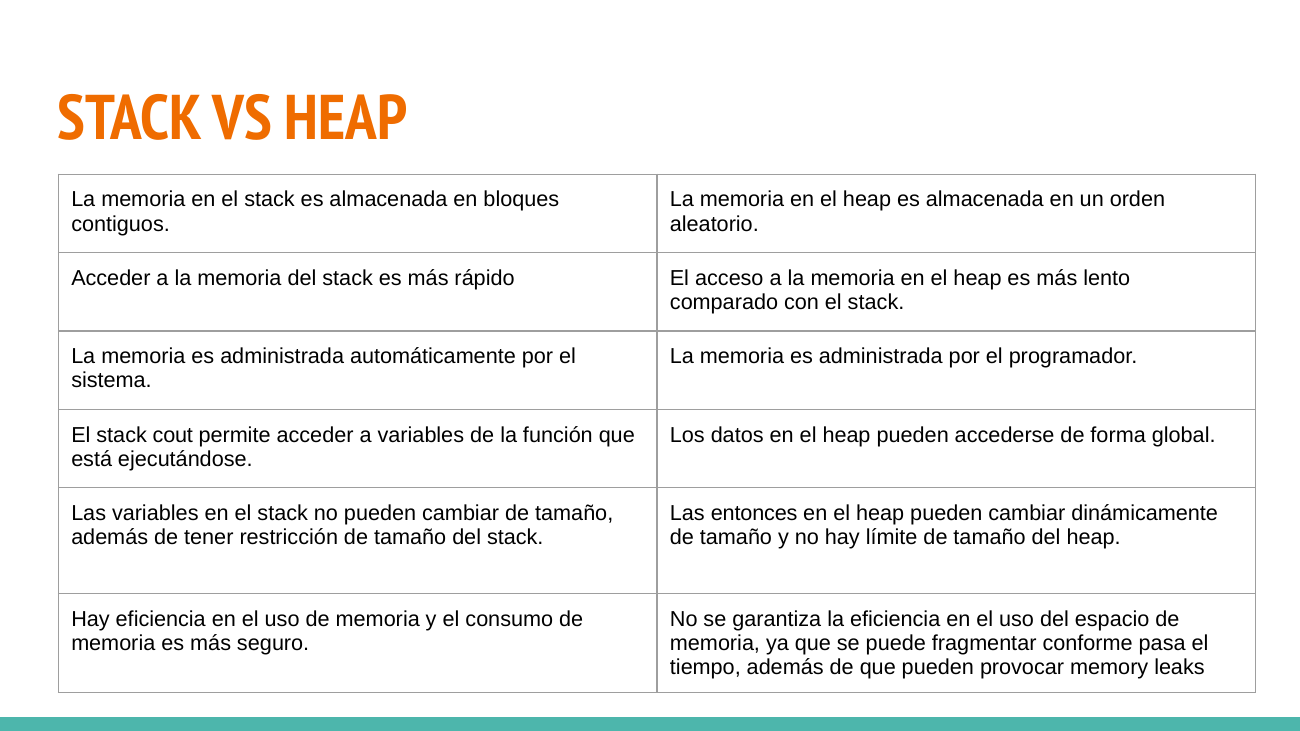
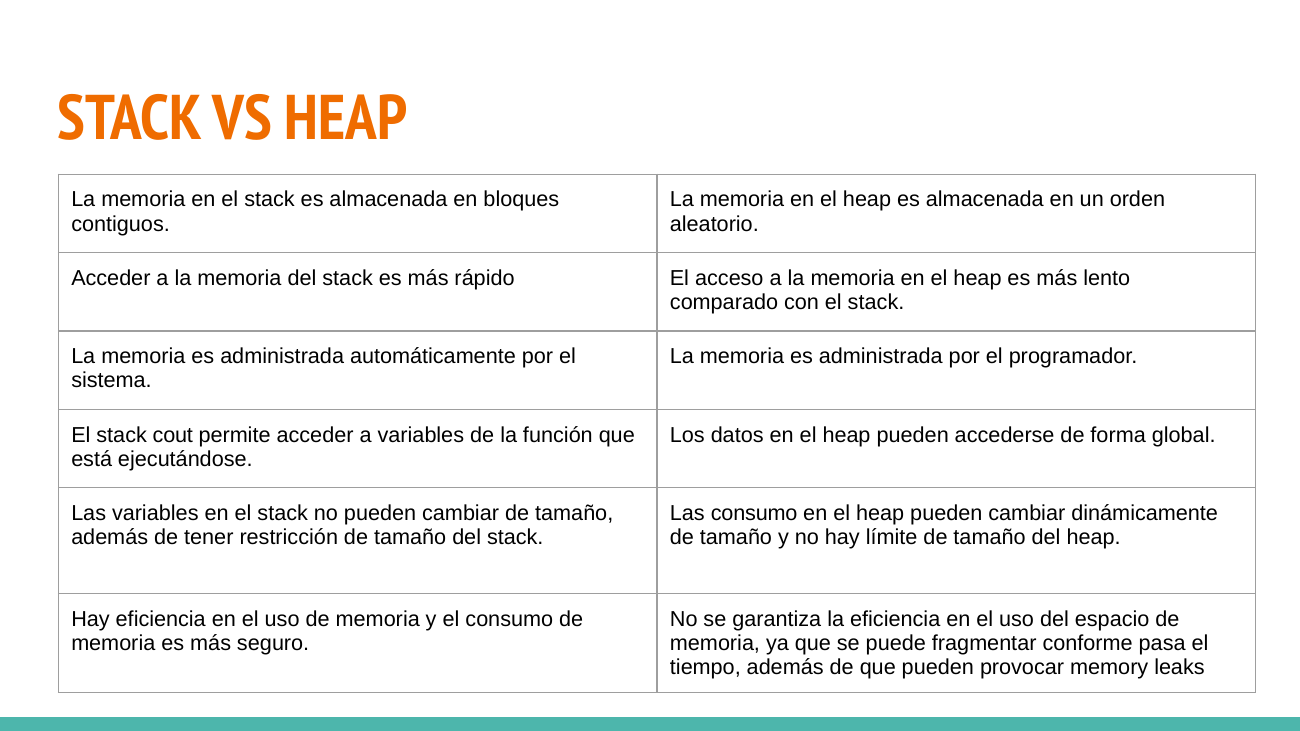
Las entonces: entonces -> consumo (754, 513)
